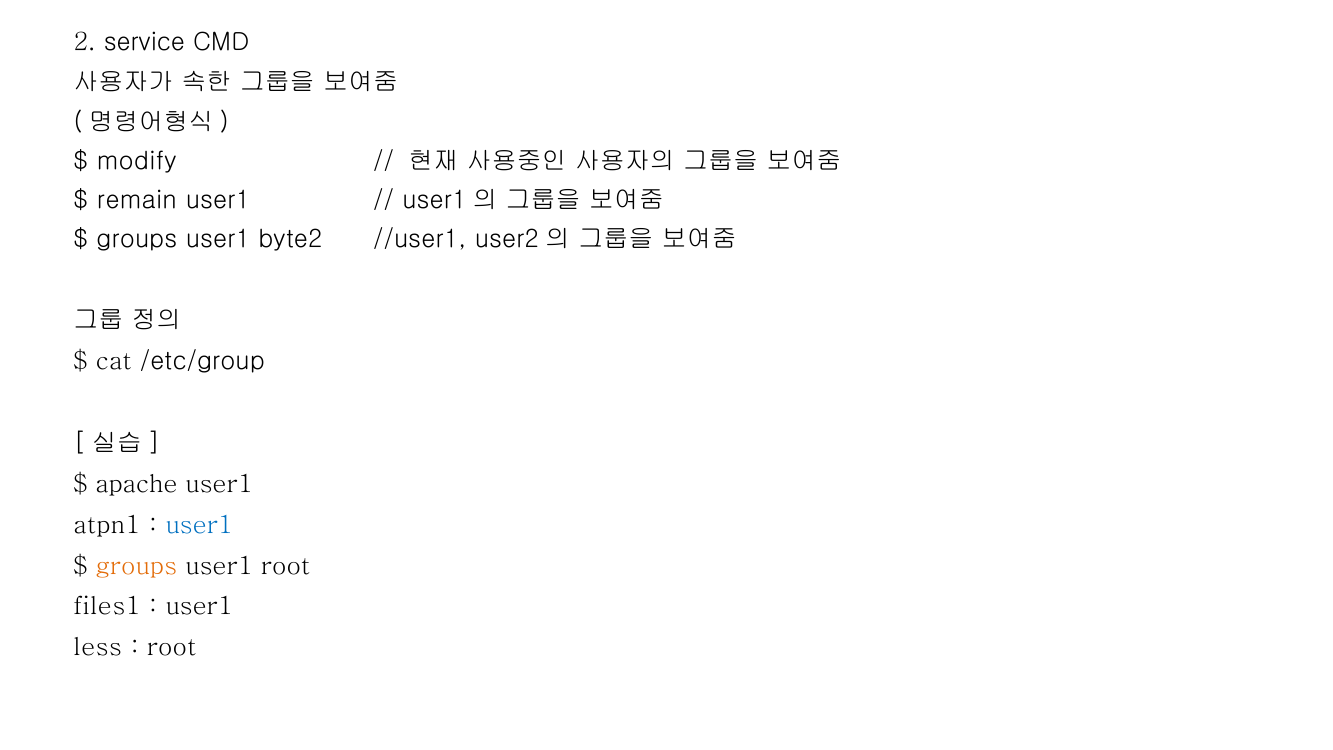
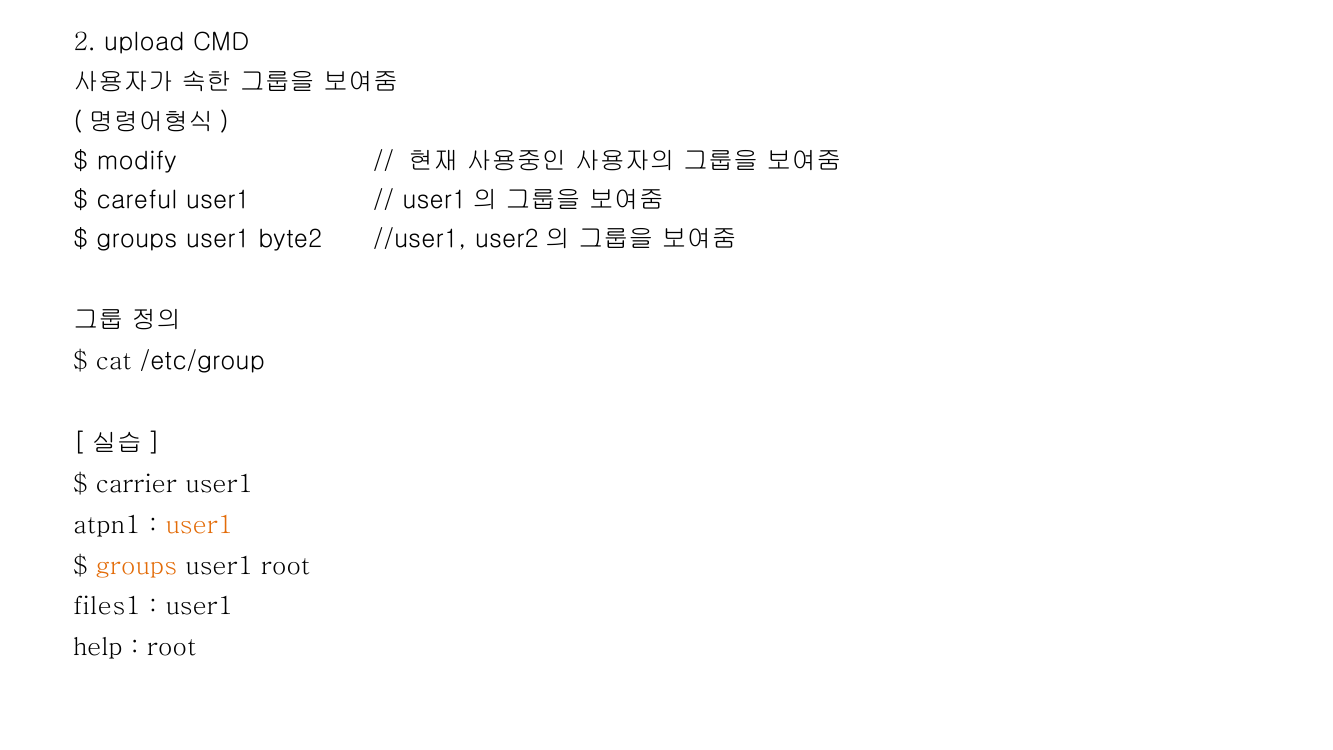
service: service -> upload (144, 42)
remain: remain -> careful (137, 200)
apache: apache -> carrier (136, 484)
user1 colour: blue -> orange (199, 525)
less: less -> help (98, 647)
